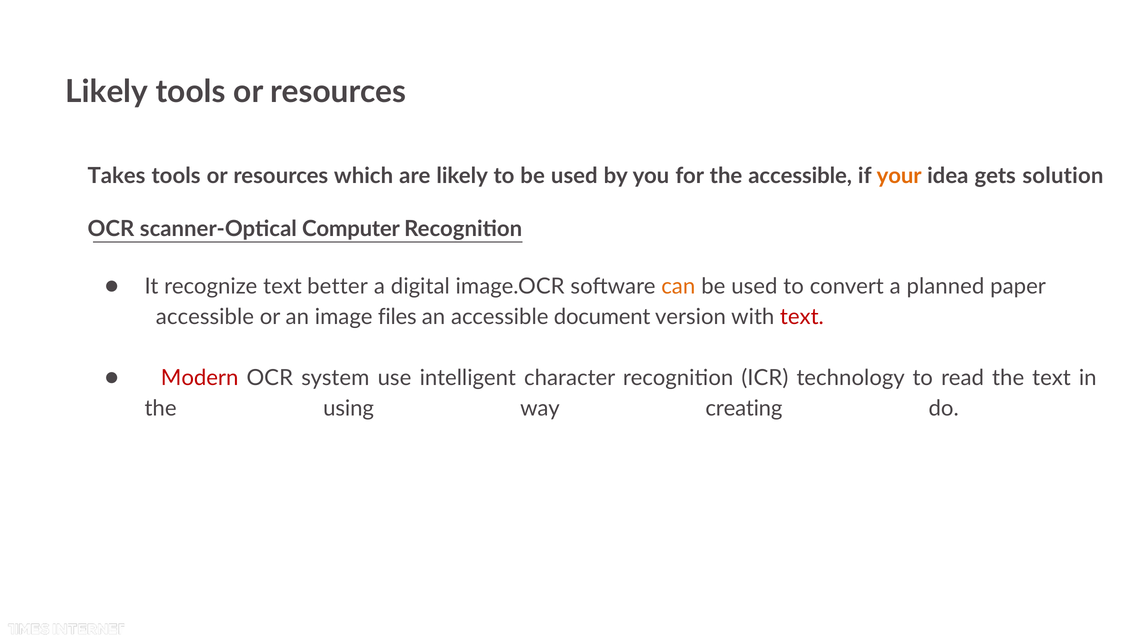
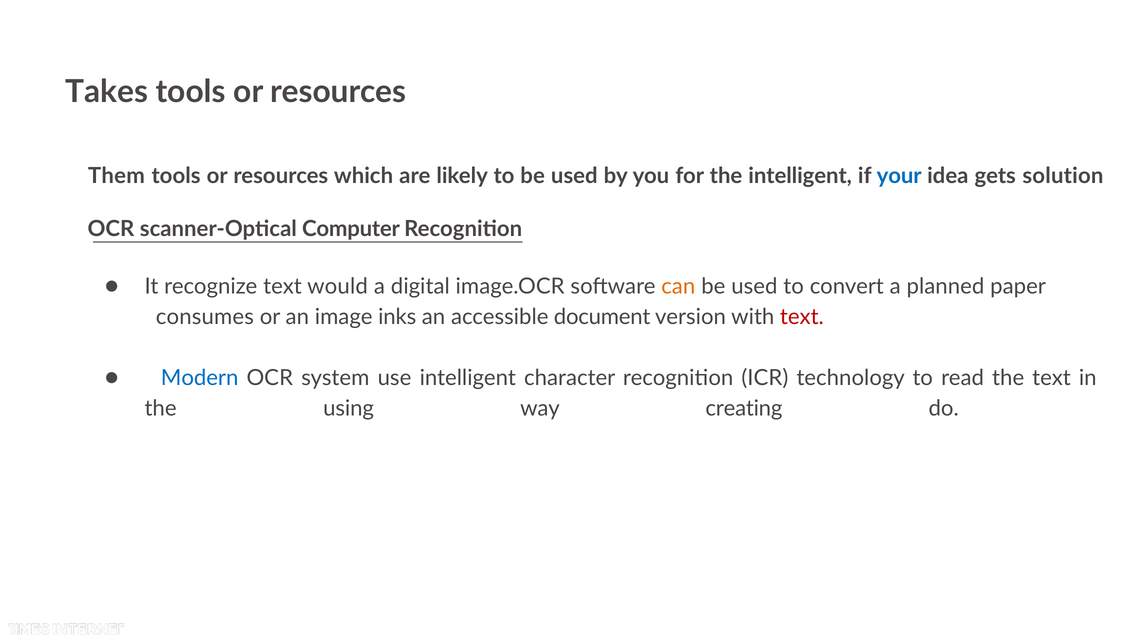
Likely: Likely -> Takes (107, 92)
Takes: Takes -> Them (116, 176)
the accessible: accessible -> intelligent (800, 176)
your colour: orange -> blue (899, 176)
better: better -> would (338, 286)
accessible: accessible -> consumes (205, 317)
files: files -> inks (397, 317)
Modern colour: red -> blue (200, 378)
